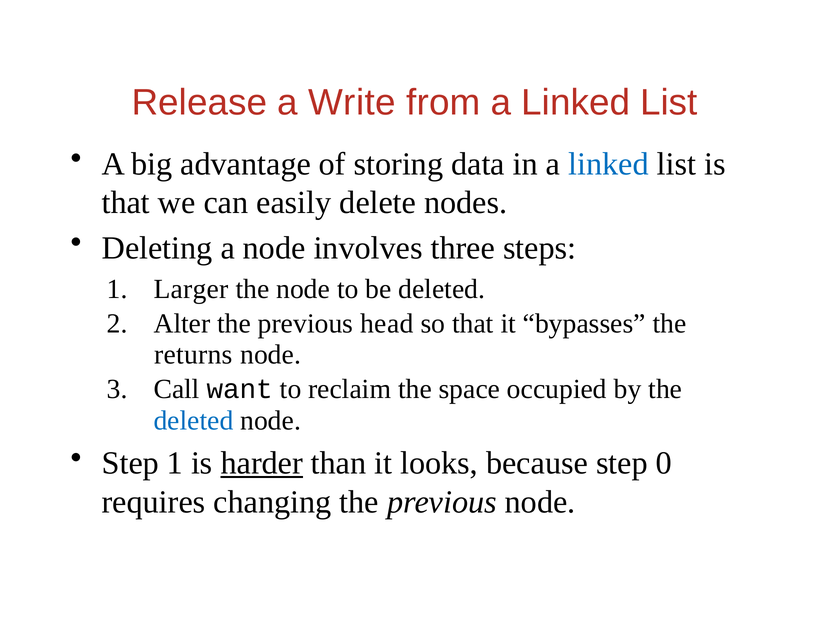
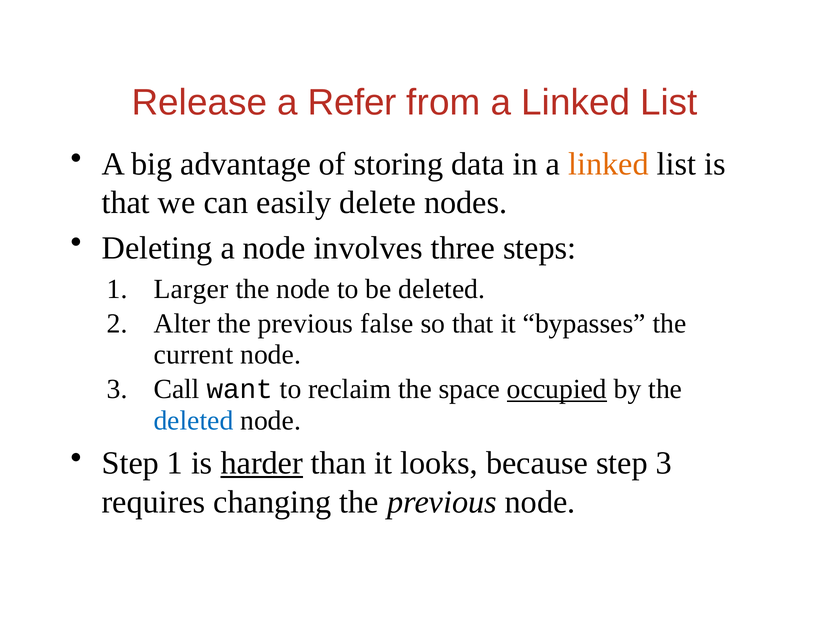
Write: Write -> Refer (352, 103)
linked colour: blue -> orange (608, 164)
head: head -> false (387, 324)
returns: returns -> current (193, 355)
occupied underline: none -> present (557, 390)
step 0: 0 -> 3 (664, 464)
